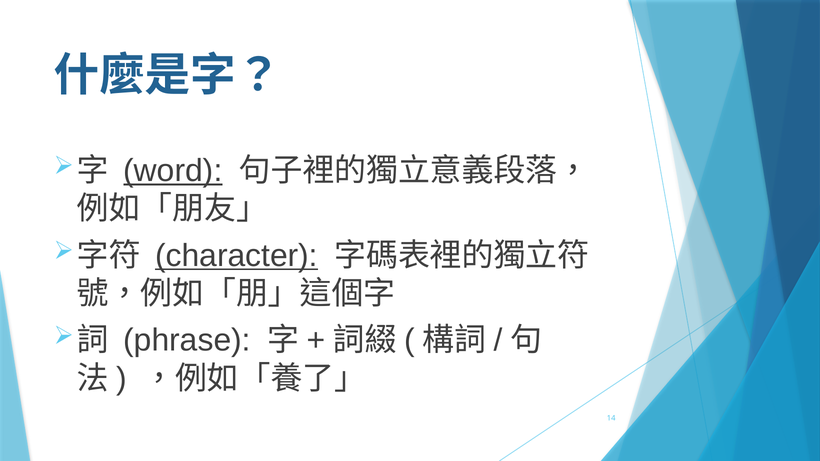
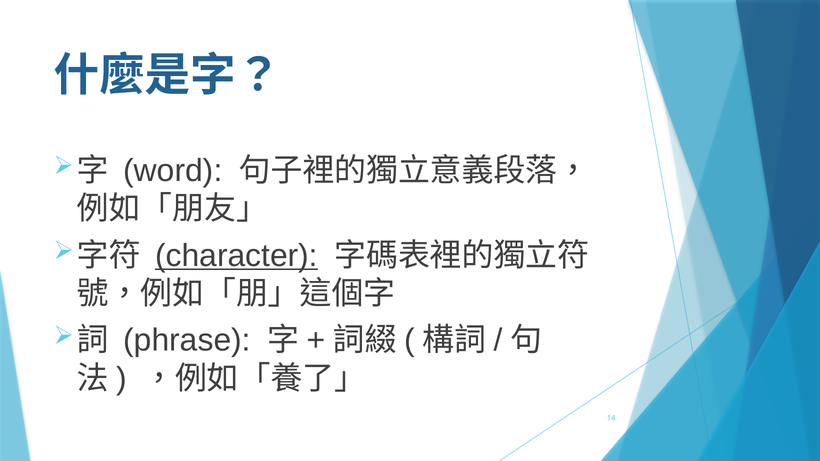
word underline: present -> none (173, 171)
